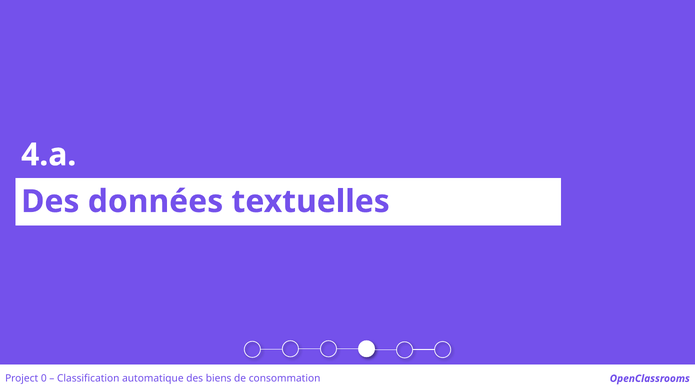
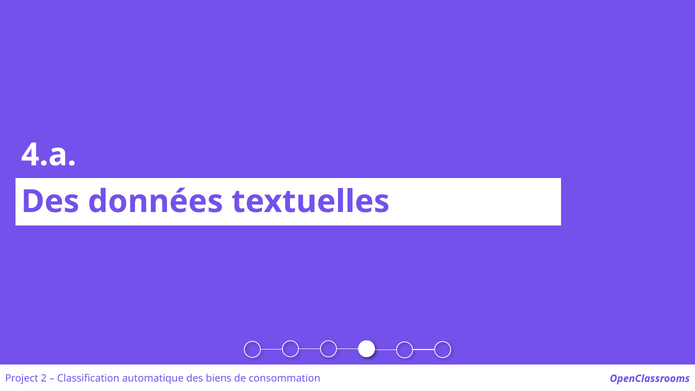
0: 0 -> 2 (44, 378)
